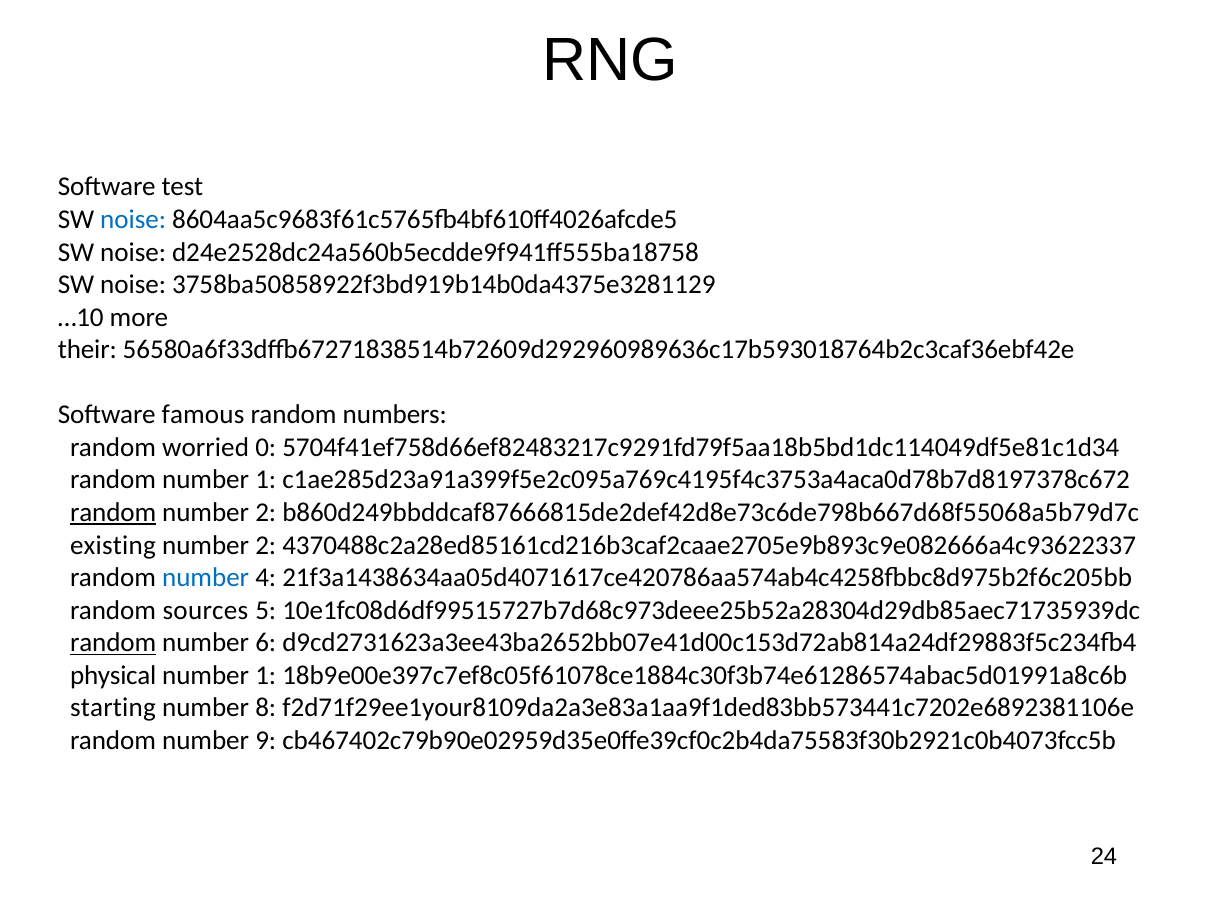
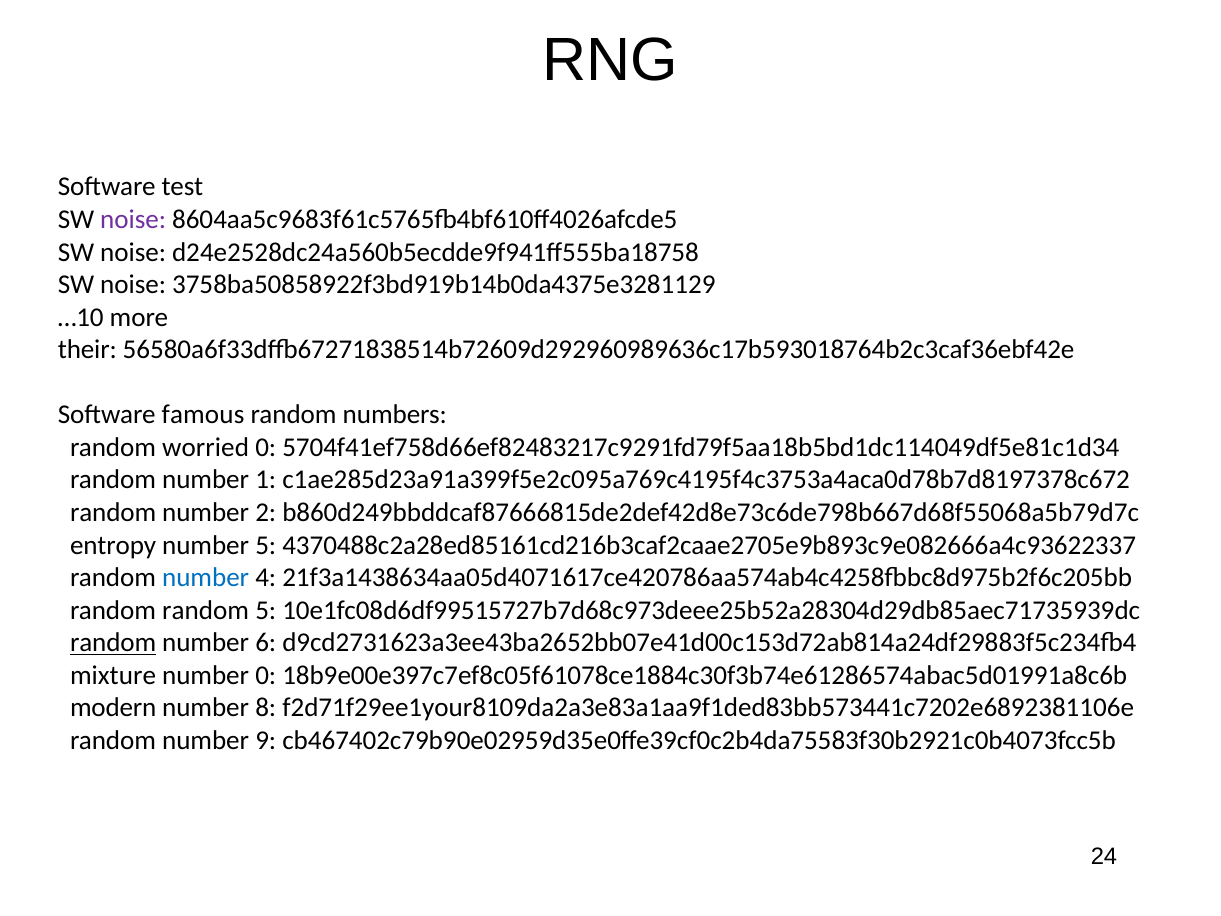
noise colour: blue -> purple (133, 219)
random underline: present -> none (113, 512)
existing: existing -> entropy (113, 545)
2: 2 -> 5 (266, 545)
random sources: sources -> random (206, 610)
physical: physical -> mixture (113, 675)
1: 1 -> 0 (266, 675)
starting: starting -> modern (113, 708)
